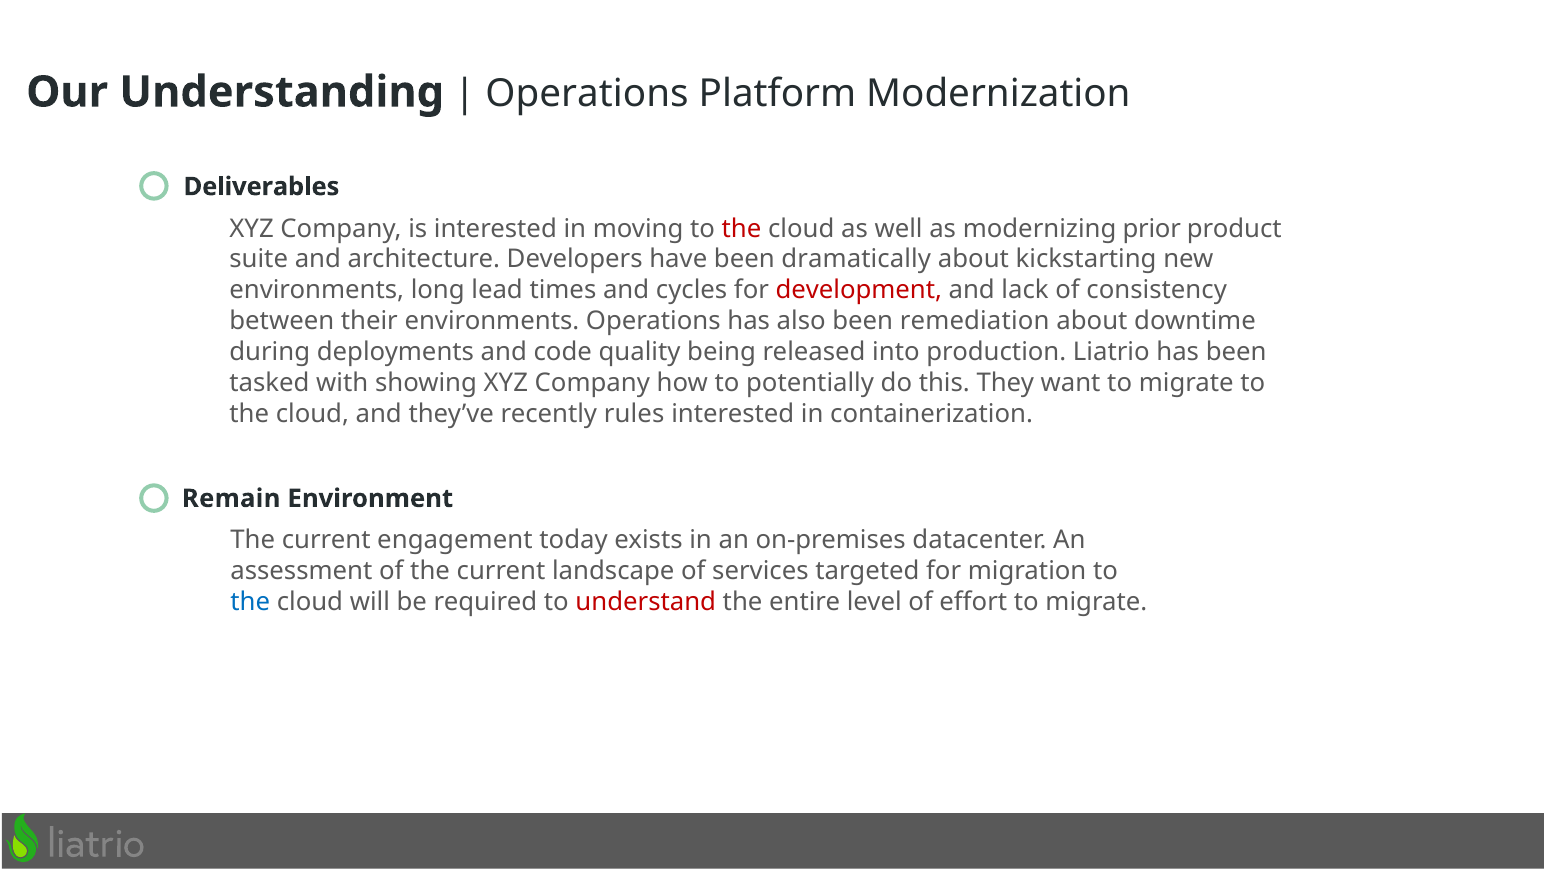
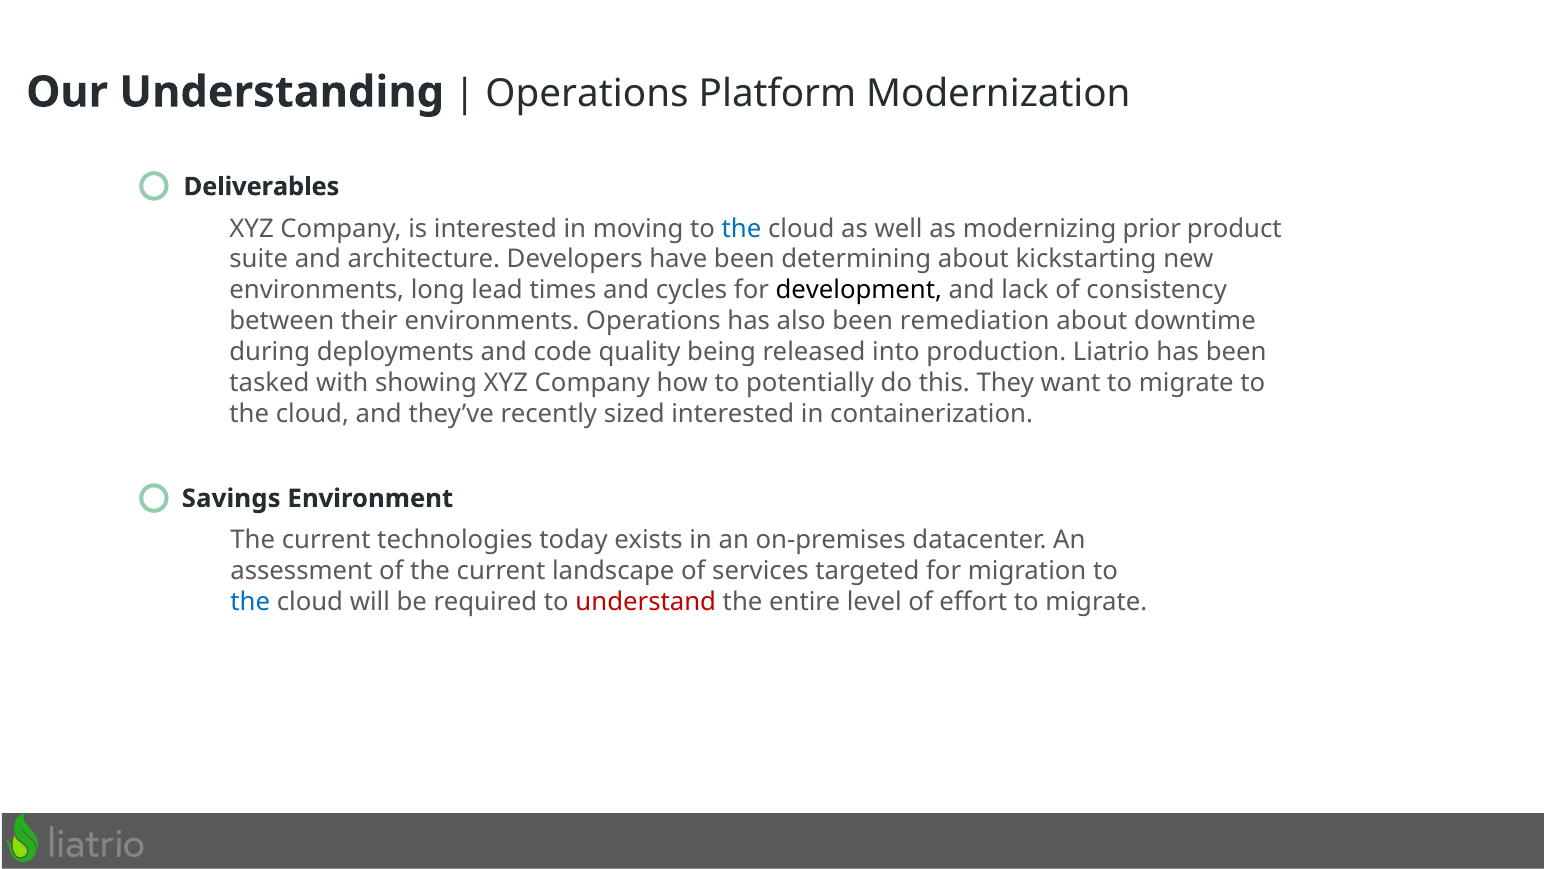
the colour: red -> blue (742, 228)
dramatically: dramatically -> determining (856, 259)
development colour: red -> black (859, 290)
rules: rules -> sized (634, 414)
Remain: Remain -> Savings (231, 498)
engagement: engagement -> technologies (455, 540)
